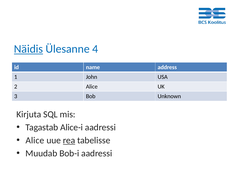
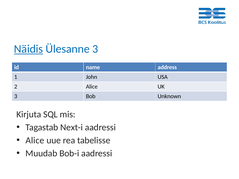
Ülesanne 4: 4 -> 3 (95, 49)
Alice-i: Alice-i -> Next-i (72, 128)
rea underline: present -> none (69, 141)
